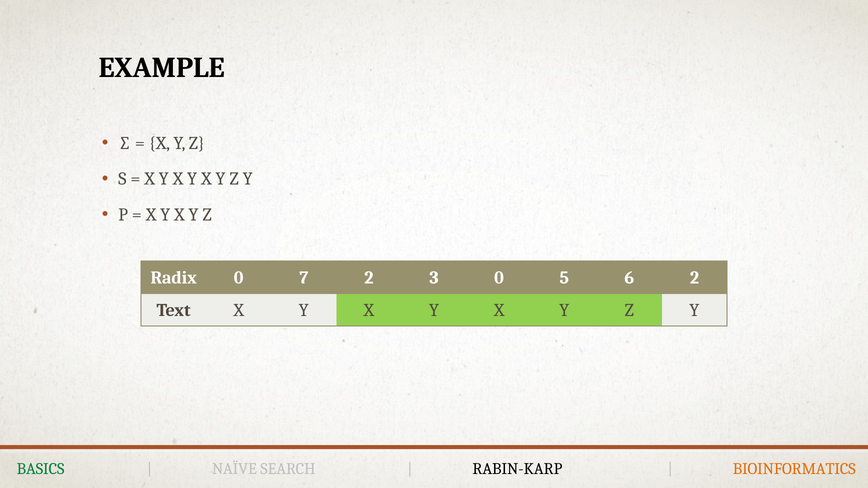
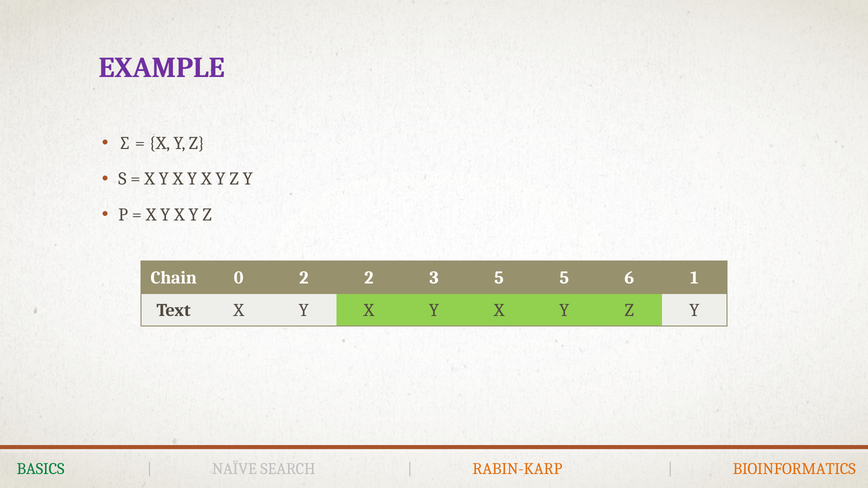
EXAMPLE colour: black -> purple (162, 68)
Radix: Radix -> Chain (174, 278)
0 7: 7 -> 2 (304, 278)
3 0: 0 -> 5 (499, 278)
6 2: 2 -> 1 (694, 278)
RABIN-KARP colour: black -> orange (517, 469)
